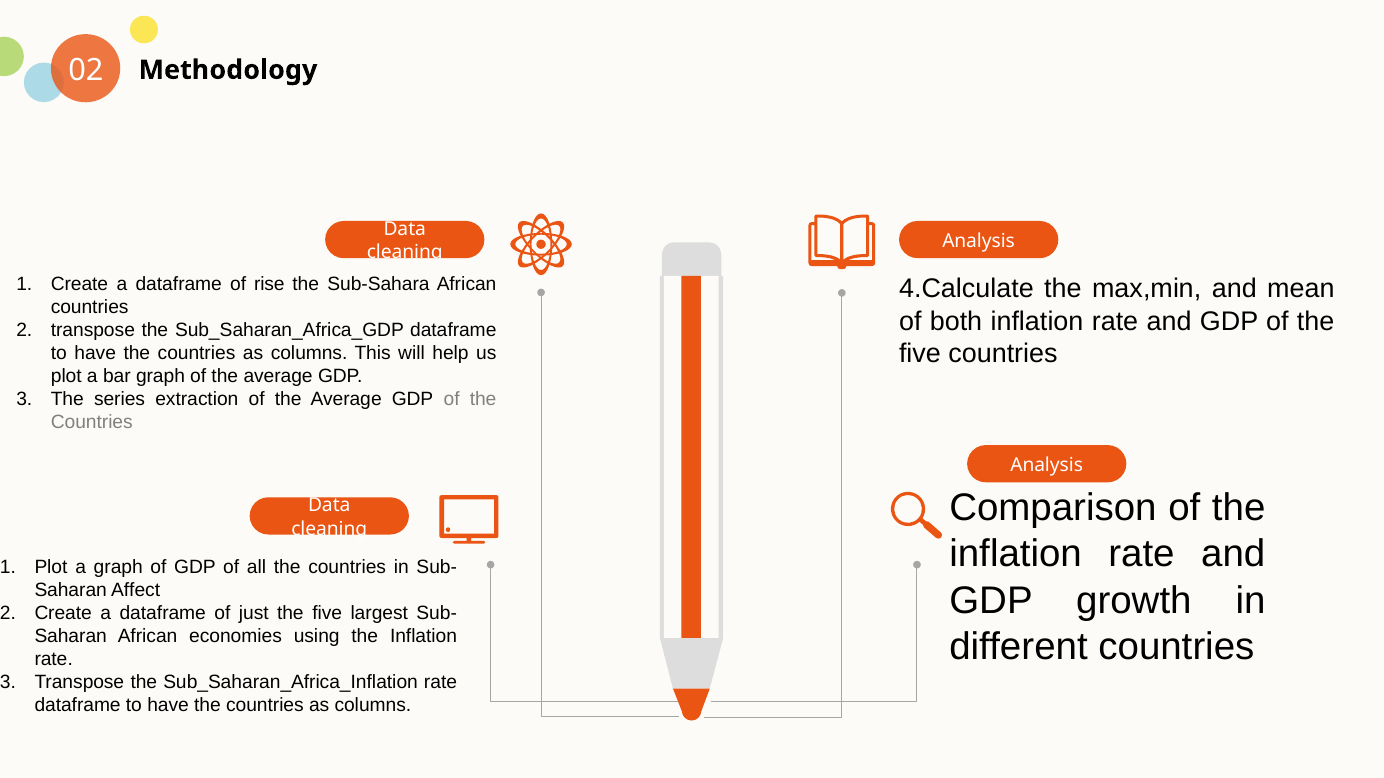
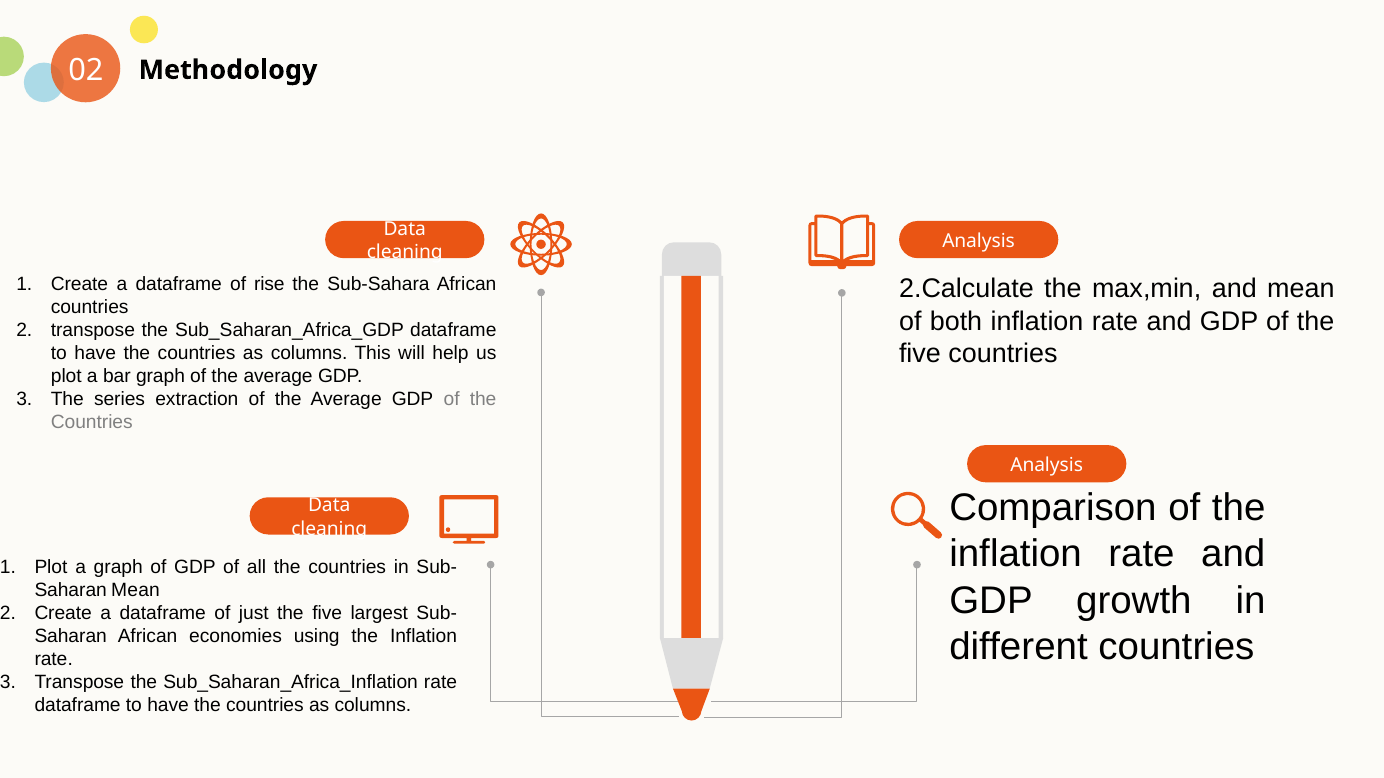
4.Calculate: 4.Calculate -> 2.Calculate (966, 289)
Affect: Affect -> Mean (136, 590)
